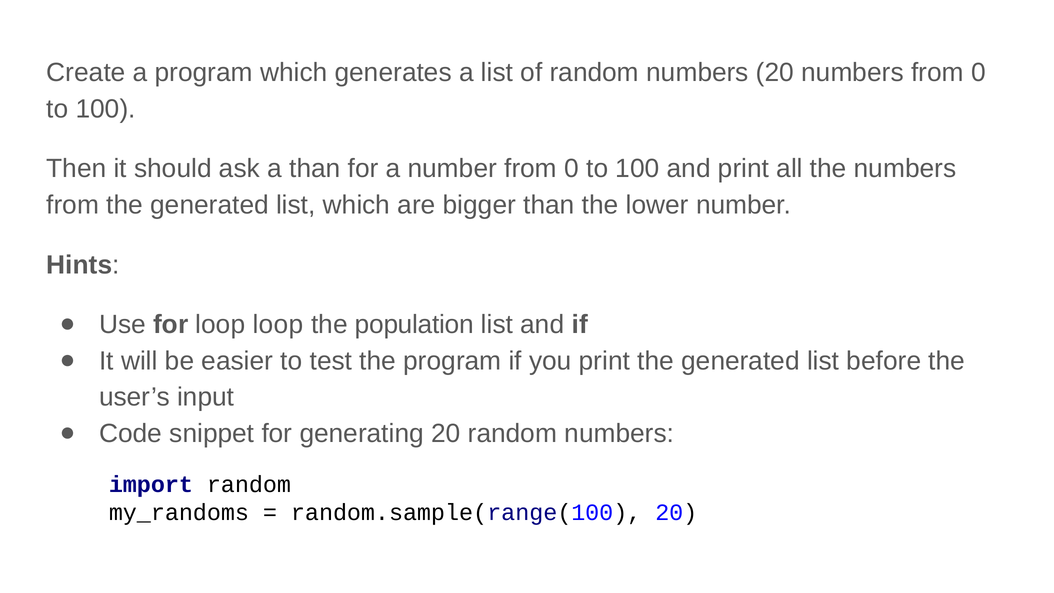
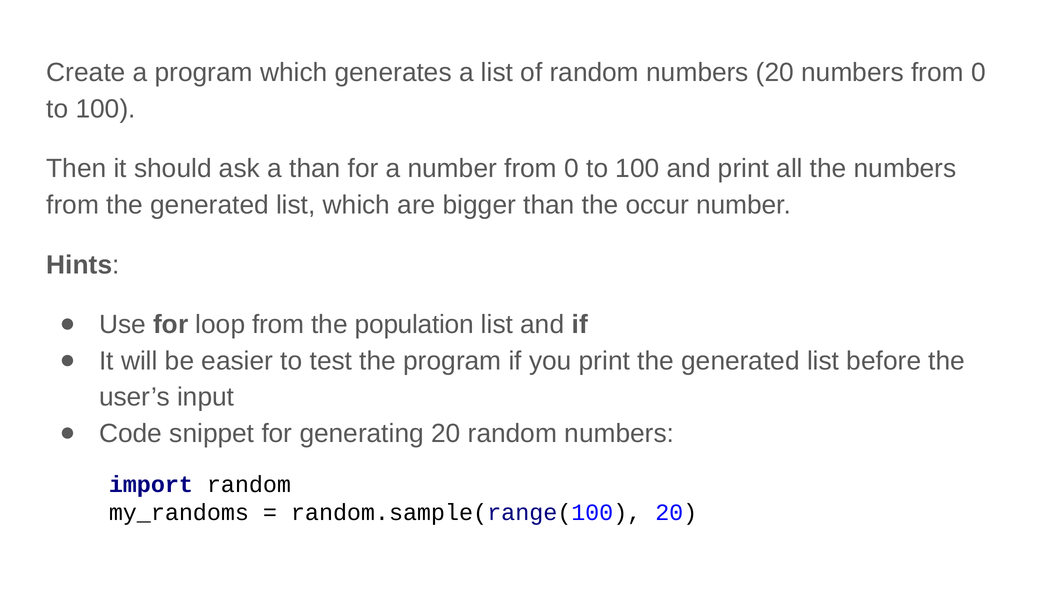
lower: lower -> occur (657, 205)
loop loop: loop -> from (278, 325)
